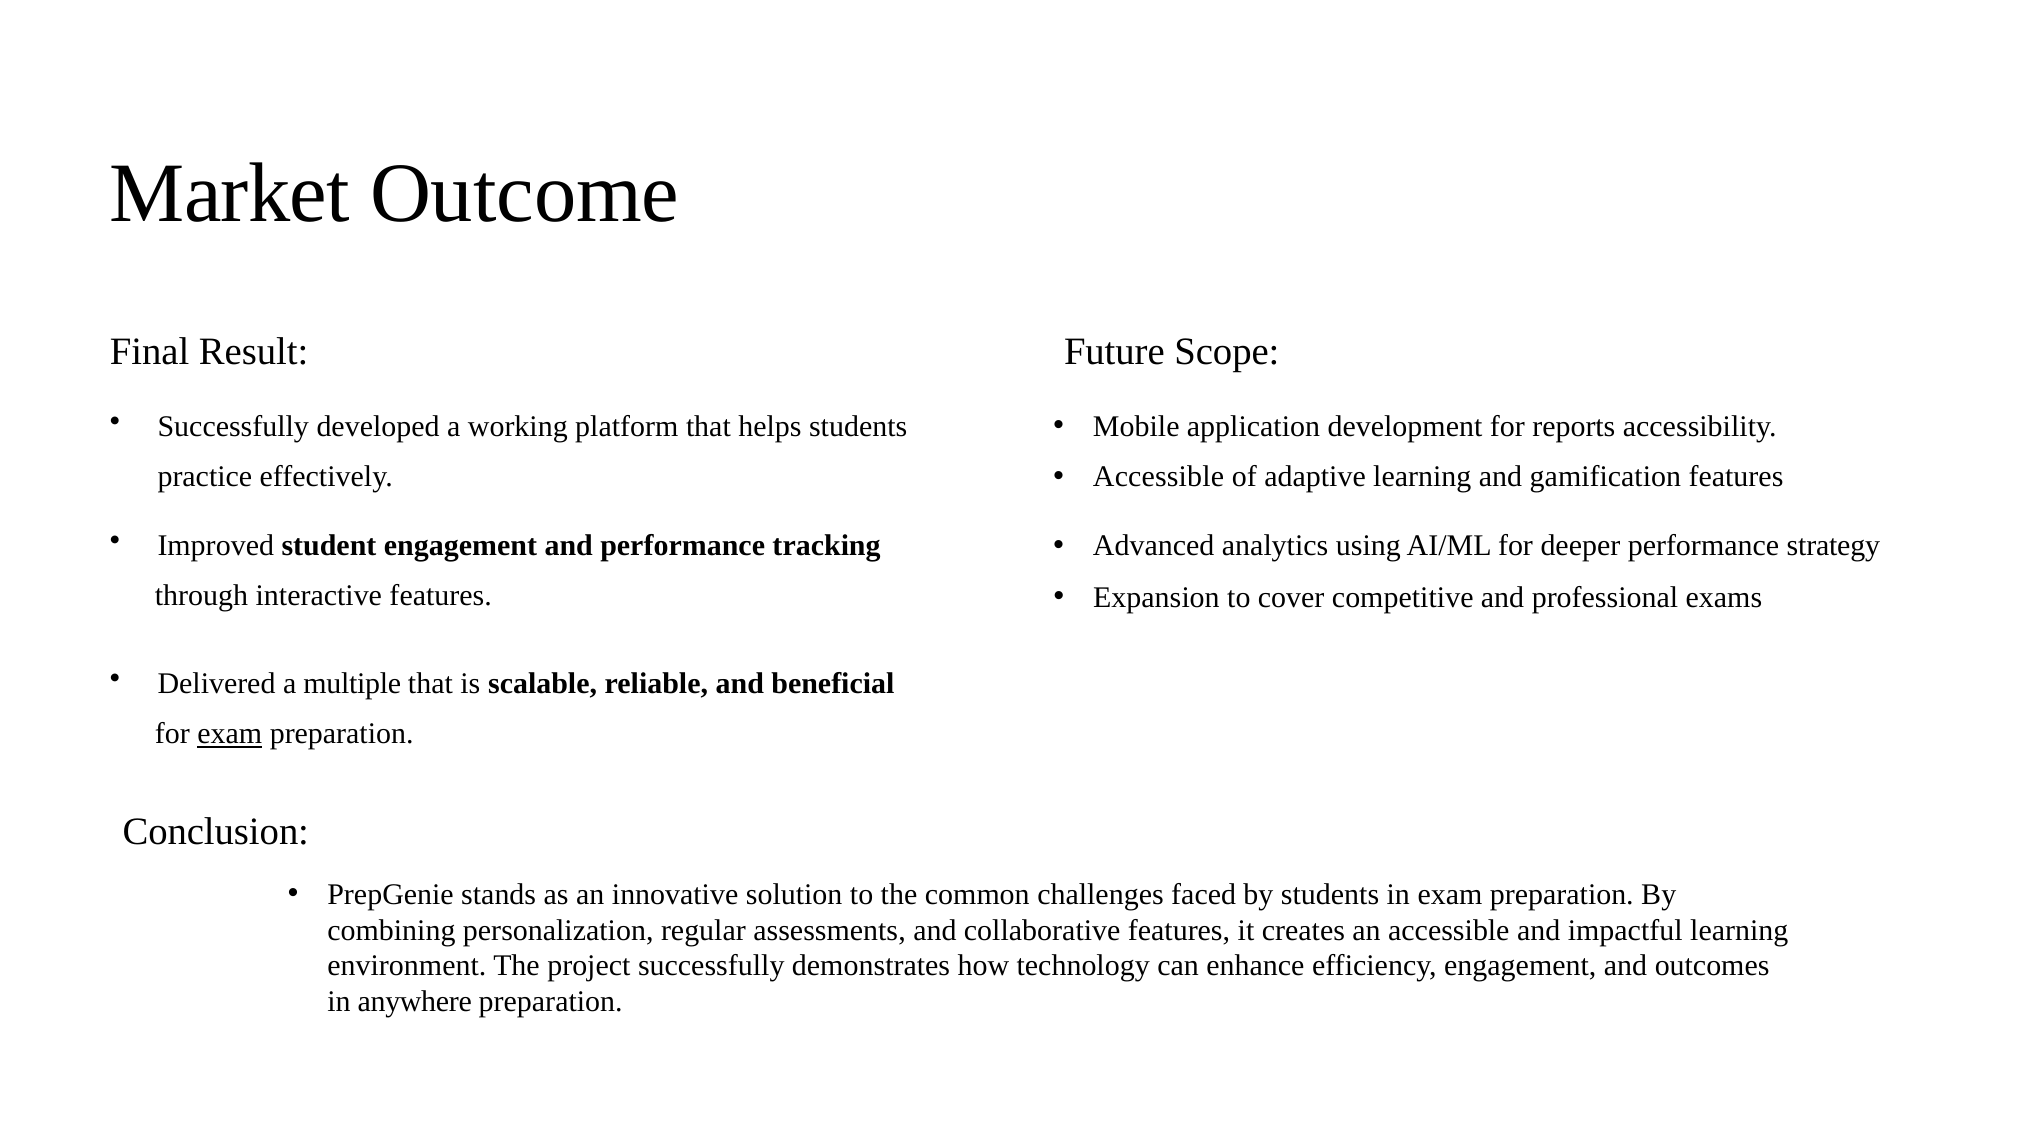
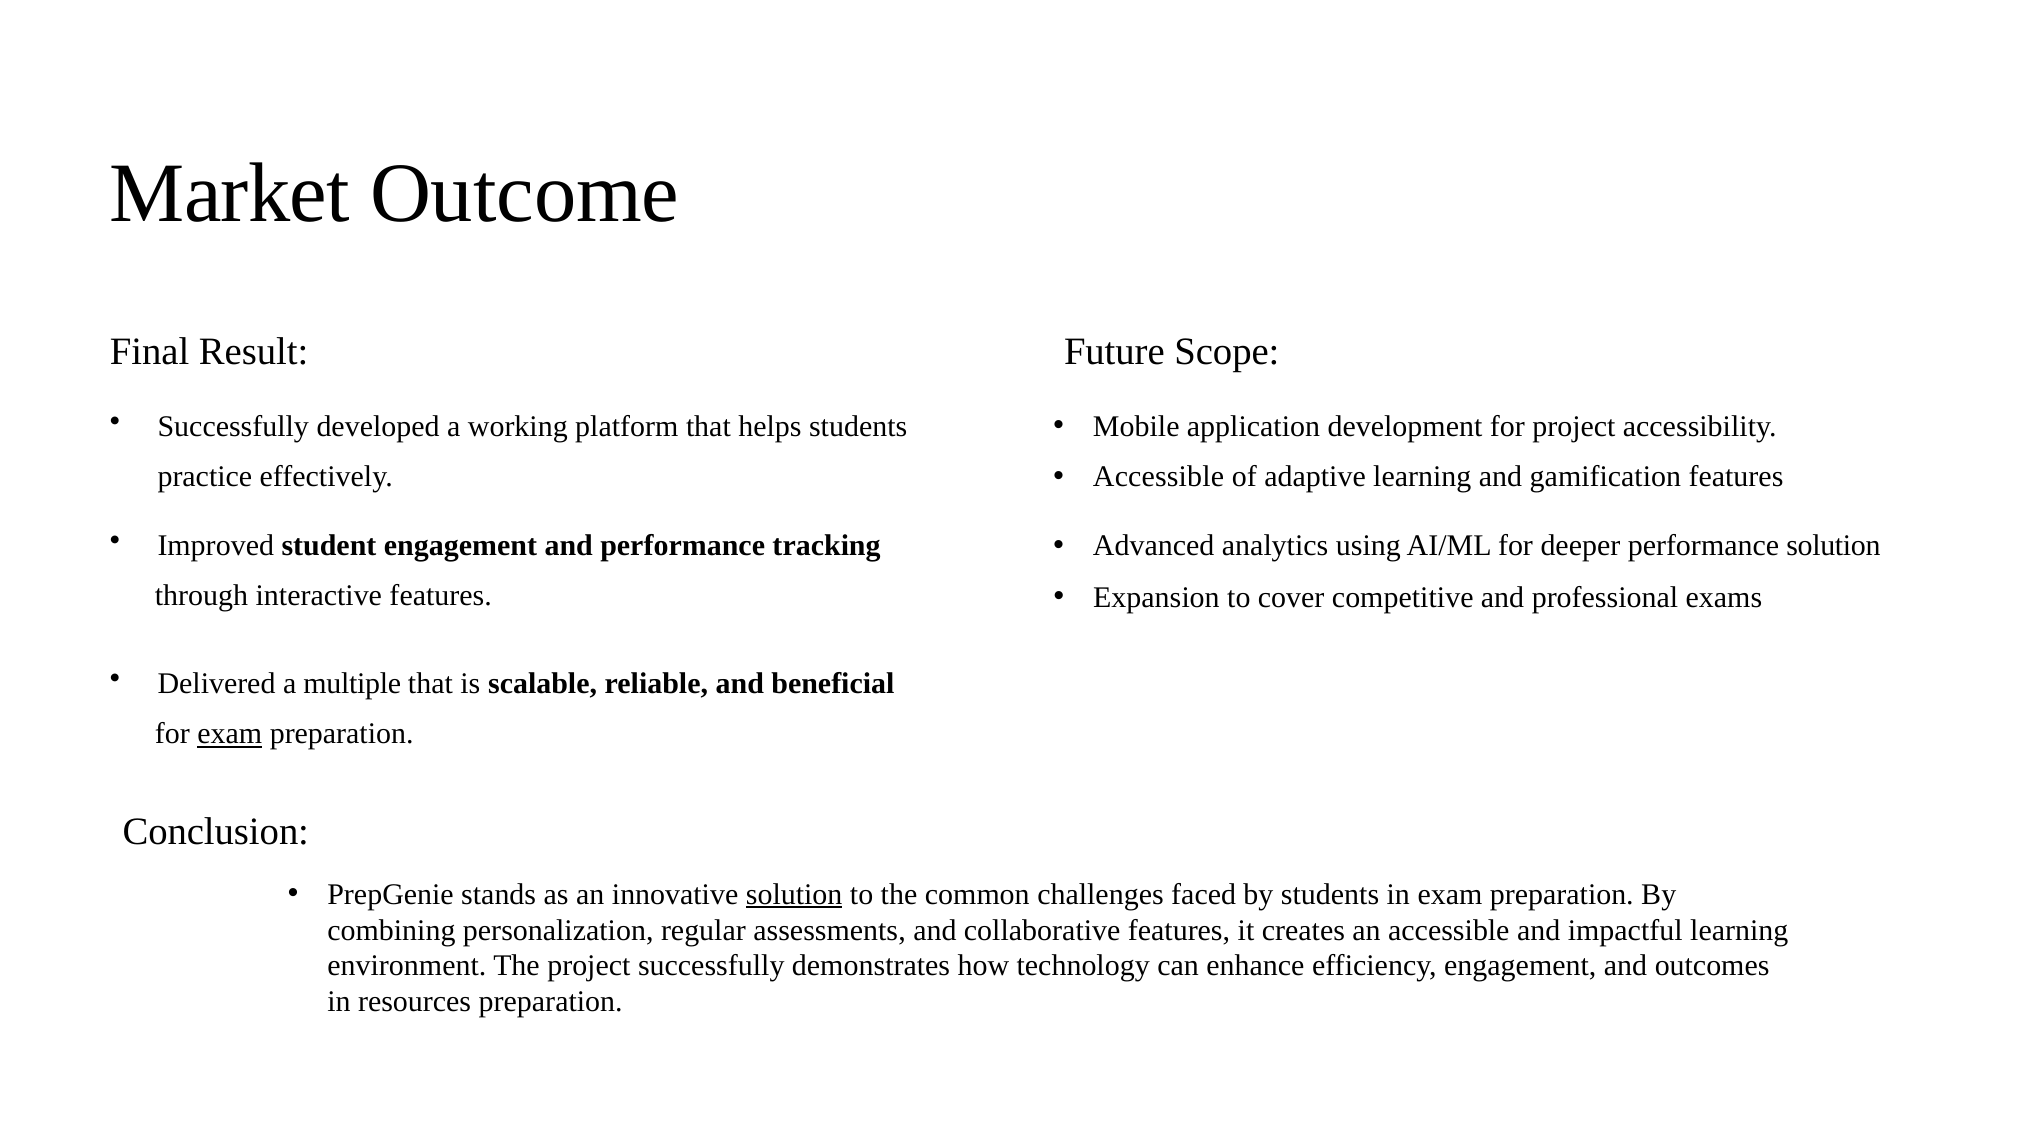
for reports: reports -> project (1574, 426)
performance strategy: strategy -> solution (1833, 546)
solution underline: none -> present (794, 894)
anywhere: anywhere -> resources (415, 1002)
